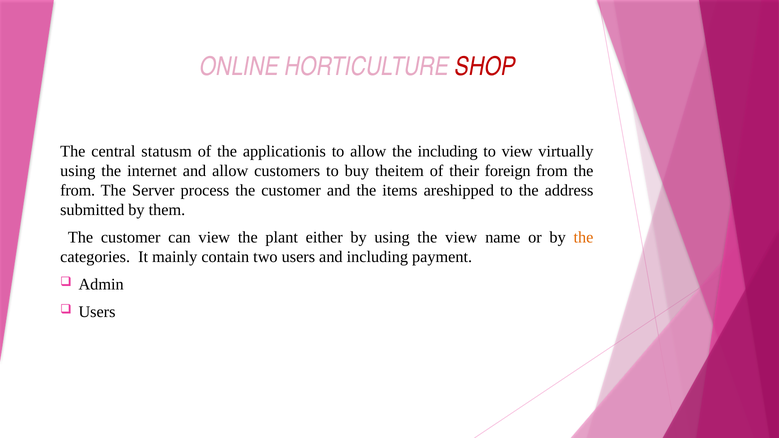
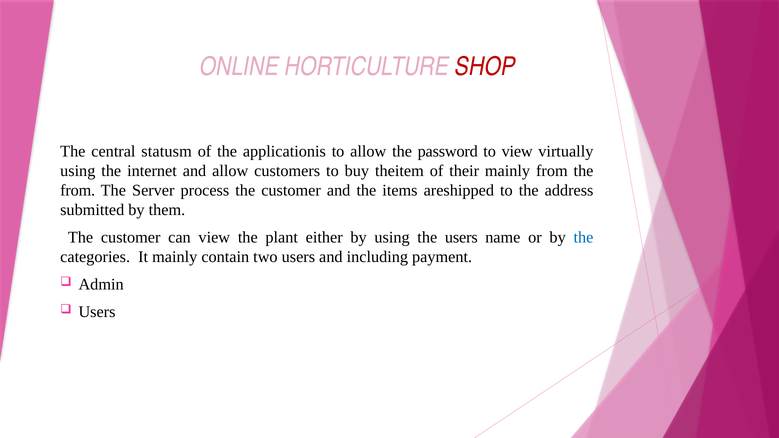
the including: including -> password (448, 151)
their foreign: foreign -> mainly (508, 171)
the view: view -> users (461, 237)
the colour: orange -> blue (583, 237)
